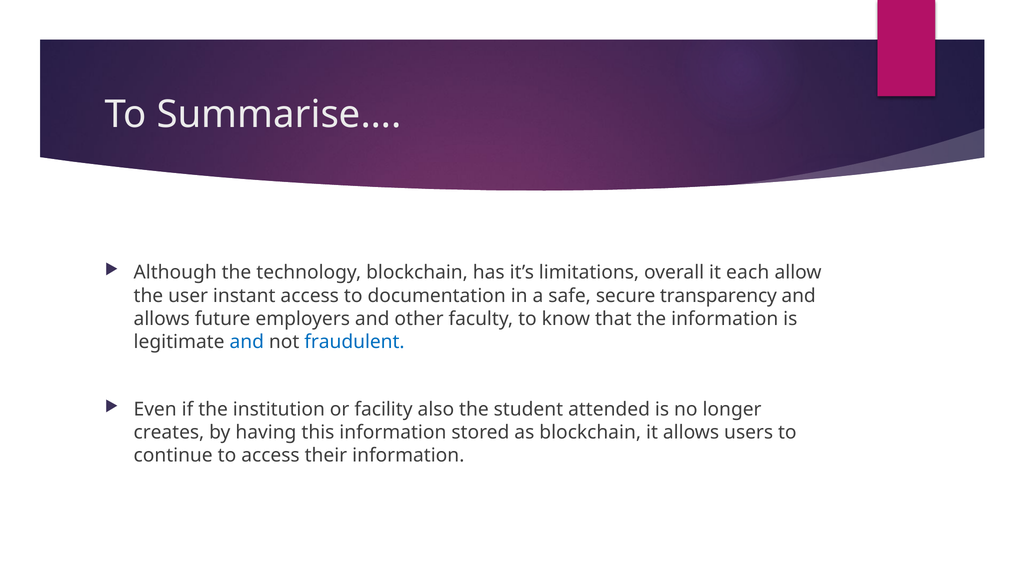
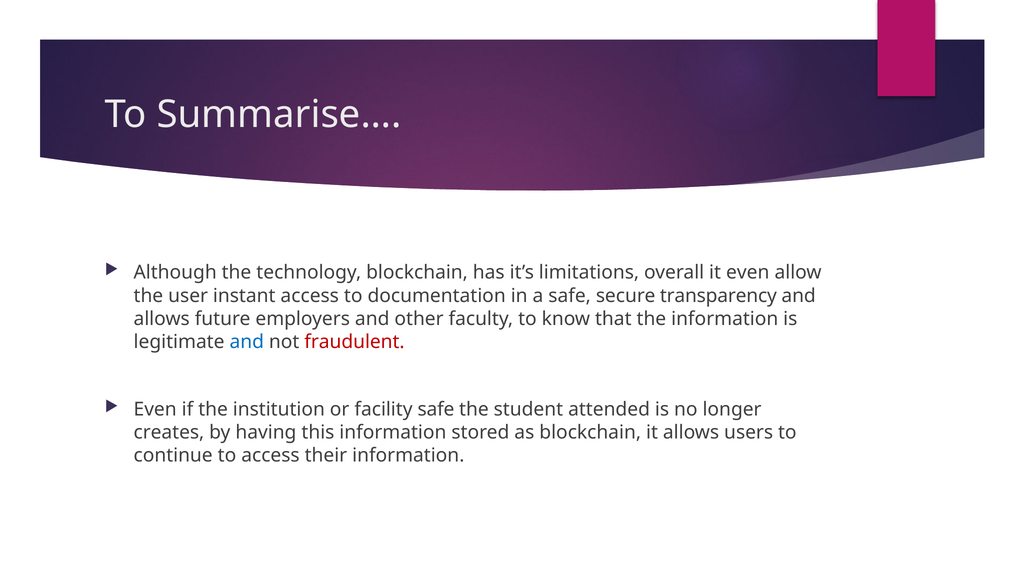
it each: each -> even (748, 272)
fraudulent colour: blue -> red (354, 342)
facility also: also -> safe (436, 409)
